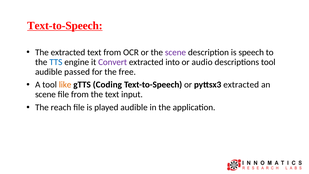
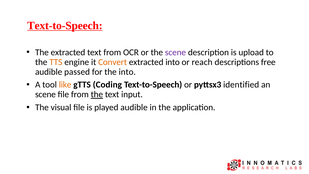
speech: speech -> upload (251, 52)
TTS colour: blue -> orange (56, 62)
Convert colour: purple -> orange (113, 62)
audio: audio -> reach (202, 62)
descriptions tool: tool -> free (268, 62)
the free: free -> into (127, 72)
pyttsx3 extracted: extracted -> identified (241, 85)
the underline: none -> present (97, 94)
reach: reach -> visual (61, 107)
